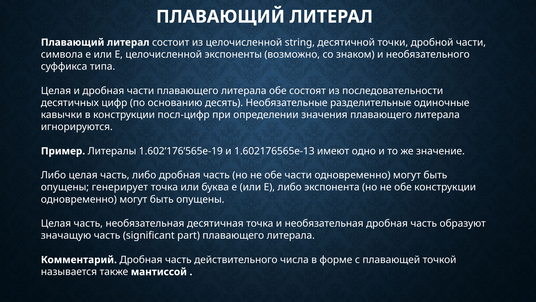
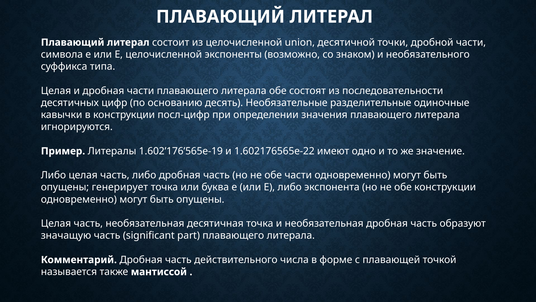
string: string -> union (300, 42)
1.602176565е-13: 1.602176565е-13 -> 1.602176565е-22 (274, 151)
